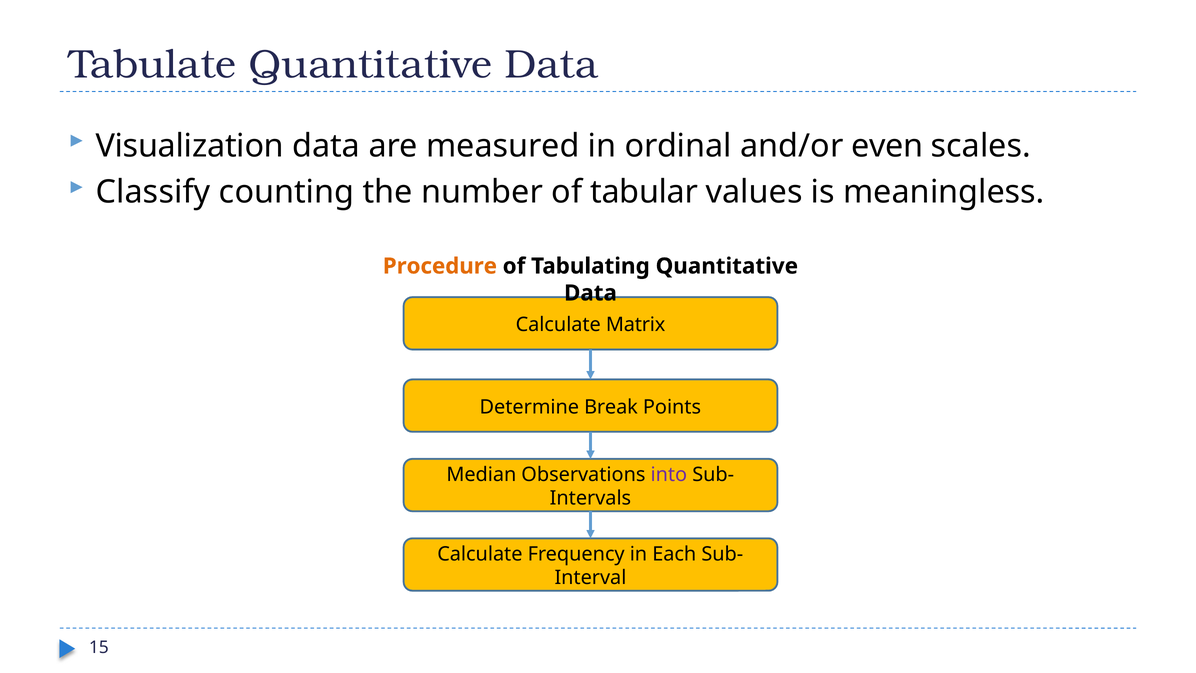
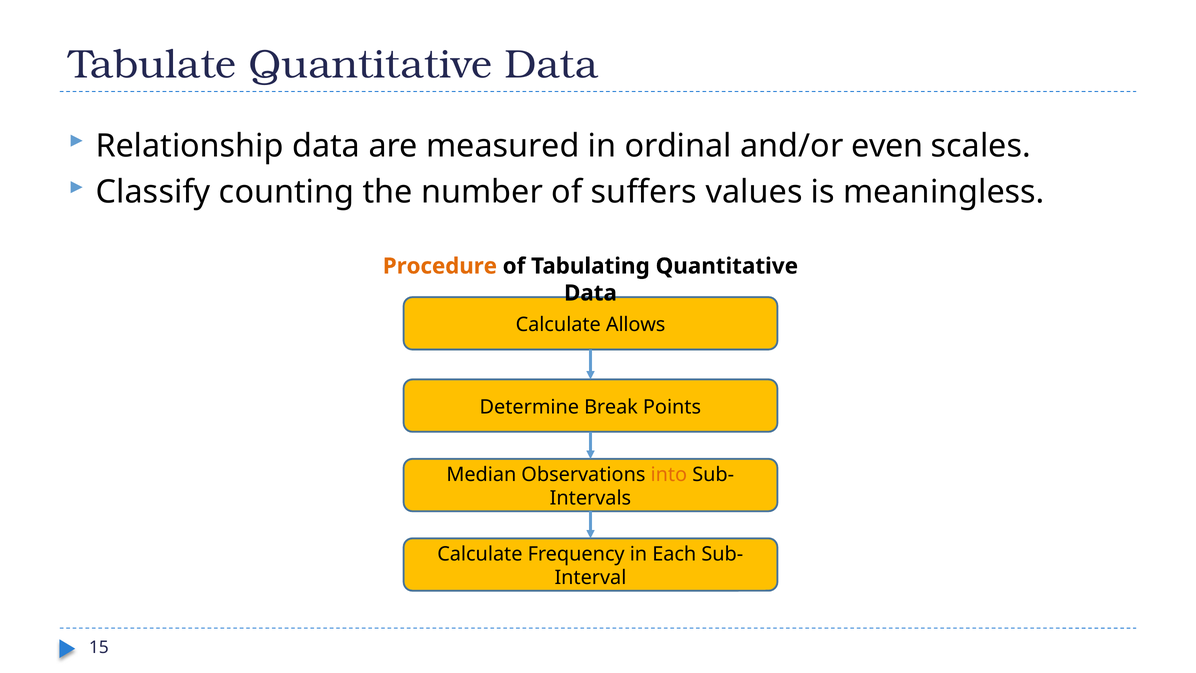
Visualization: Visualization -> Relationship (190, 146)
tabular: tabular -> suffers (644, 192)
Matrix: Matrix -> Allows (636, 325)
into colour: purple -> orange (669, 474)
